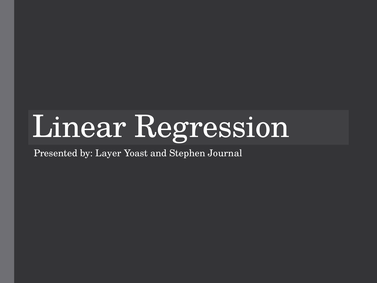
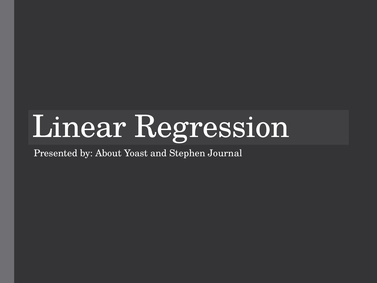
Layer: Layer -> About (108, 153)
